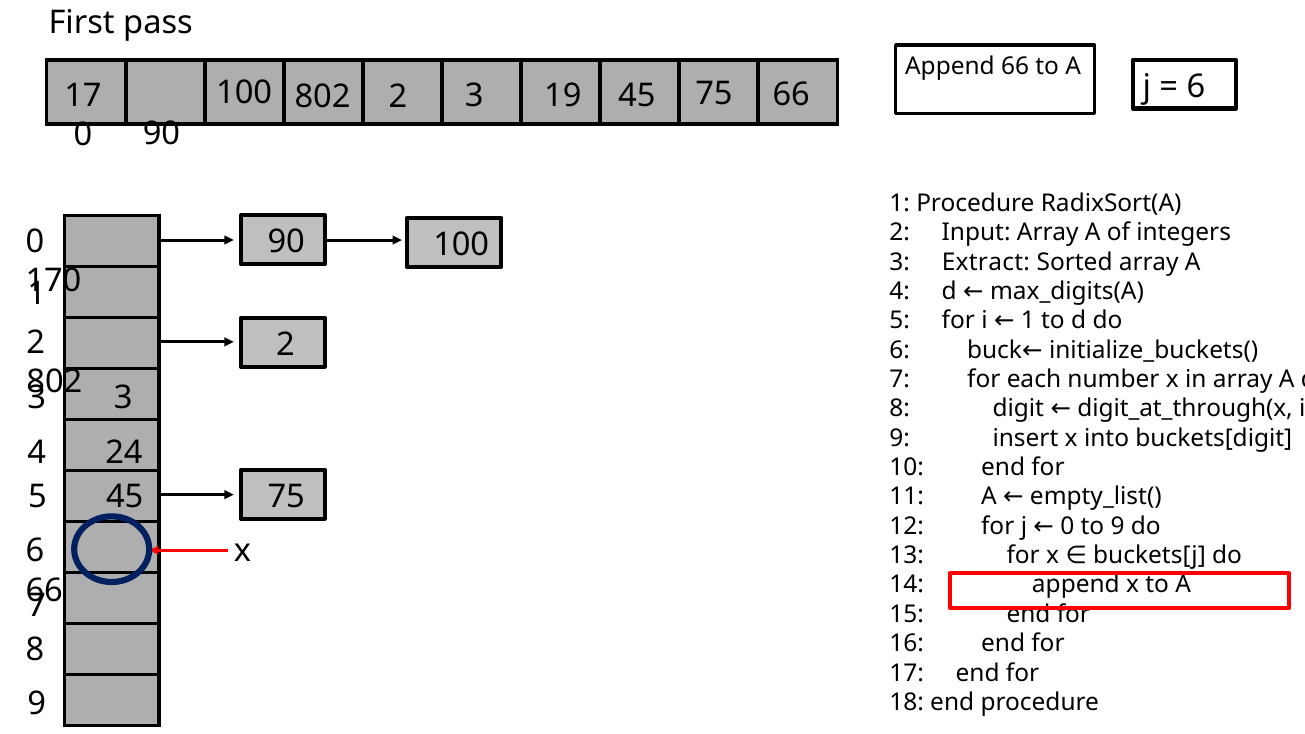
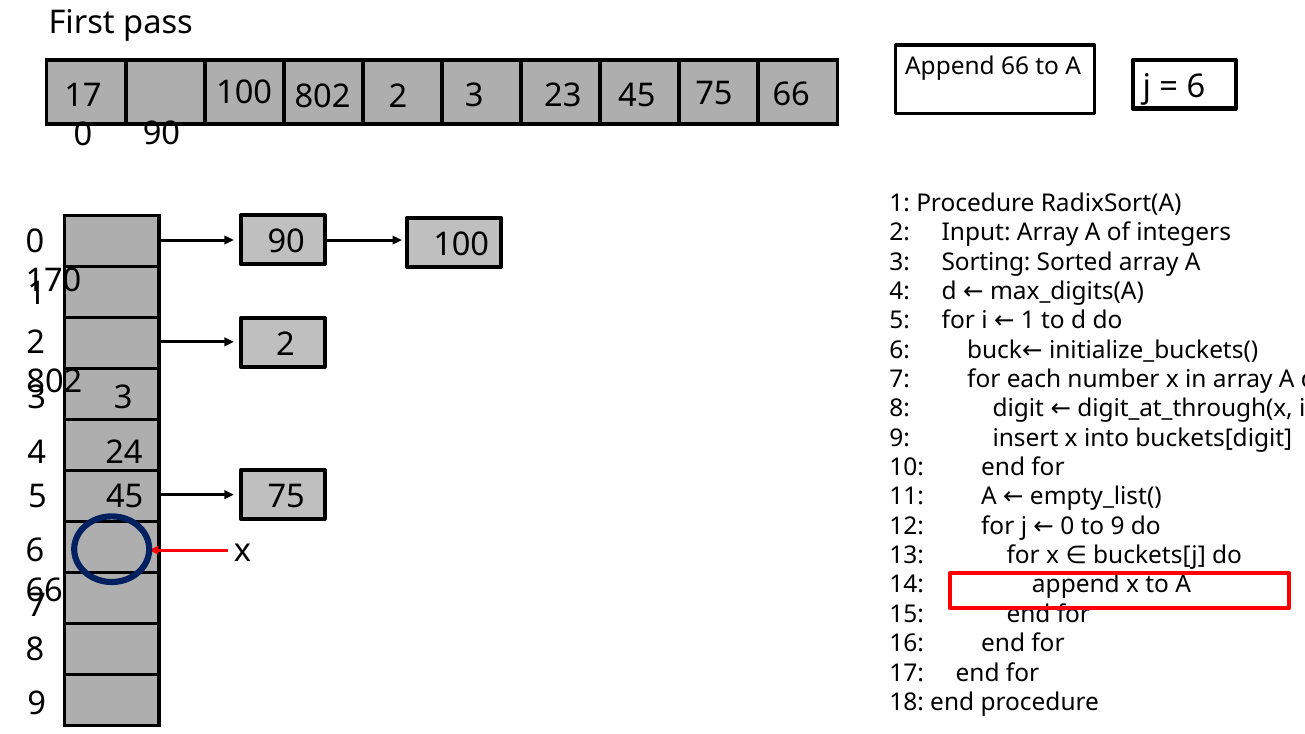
19: 19 -> 23 (563, 95)
Extract: Extract -> Sorting (986, 262)
